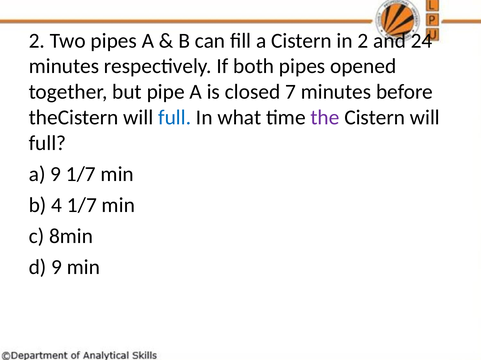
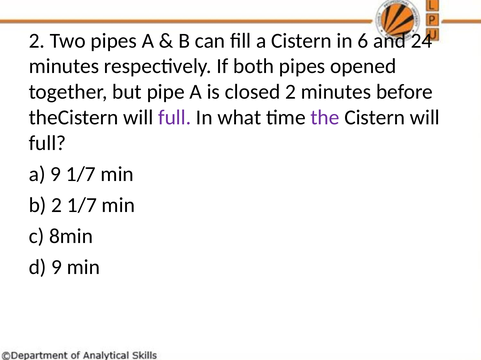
in 2: 2 -> 6 (363, 41)
closed 7: 7 -> 2 (291, 92)
full colour: blue -> purple (175, 118)
b 4: 4 -> 2 (57, 205)
